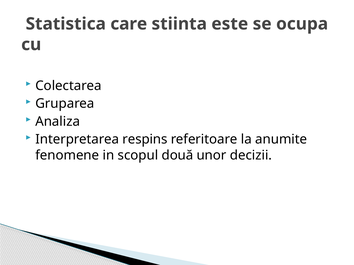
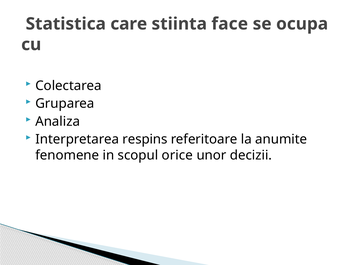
este: este -> face (230, 24)
două: două -> orice (177, 156)
